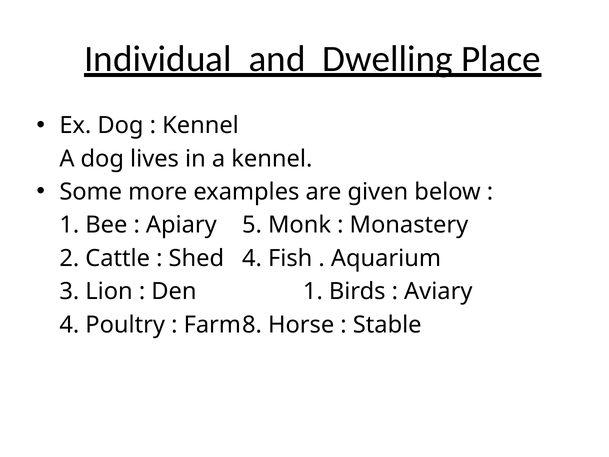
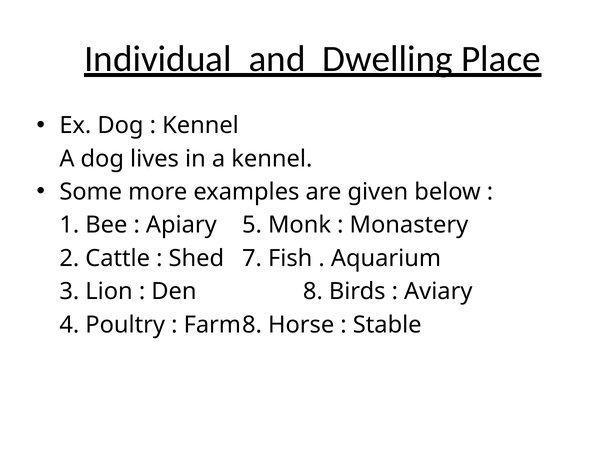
Shed 4: 4 -> 7 (252, 258)
Den 1: 1 -> 8 (313, 291)
